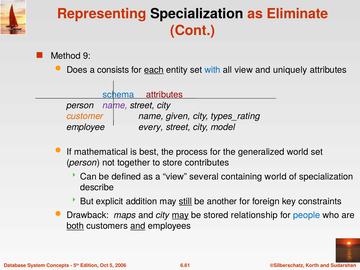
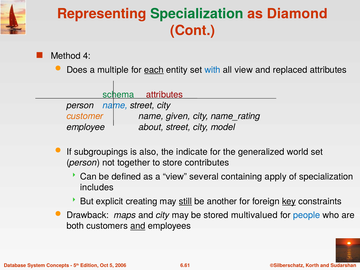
Specialization colour: black -> green (197, 14)
Eliminate: Eliminate -> Diamond (297, 14)
9: 9 -> 4 (87, 56)
consists: consists -> multiple (113, 70)
uniquely: uniquely -> replaced (290, 70)
schema colour: blue -> green (118, 95)
name colour: purple -> blue (115, 105)
types_rating: types_rating -> name_rating (235, 116)
every: every -> about (151, 127)
mathematical: mathematical -> subgroupings (101, 152)
best: best -> also (149, 152)
process: process -> indicate (192, 152)
containing world: world -> apply (276, 177)
describe: describe -> includes (97, 187)
addition: addition -> creating (142, 201)
key underline: none -> present (289, 201)
may underline: present -> none (180, 215)
relationship: relationship -> multivalued (254, 215)
both underline: present -> none (75, 226)
